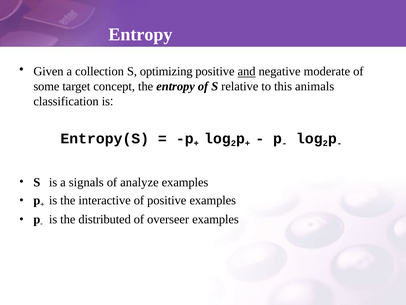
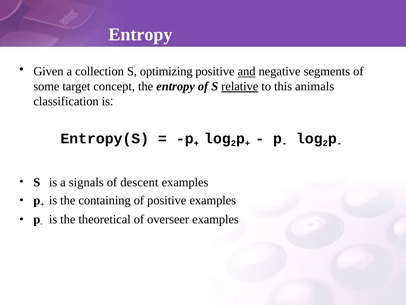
moderate: moderate -> segments (327, 72)
relative underline: none -> present (240, 86)
analyze: analyze -> descent (139, 182)
interactive: interactive -> containing (105, 200)
distributed: distributed -> theoretical (105, 219)
